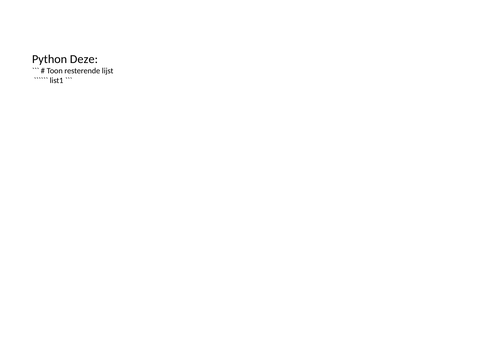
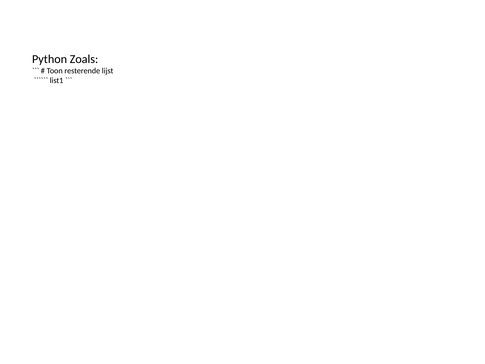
Deze: Deze -> Zoals (84, 59)
